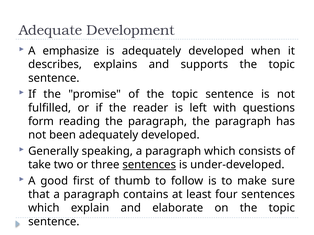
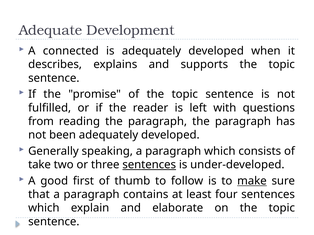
emphasize: emphasize -> connected (71, 51)
form: form -> from (41, 122)
make underline: none -> present (252, 181)
